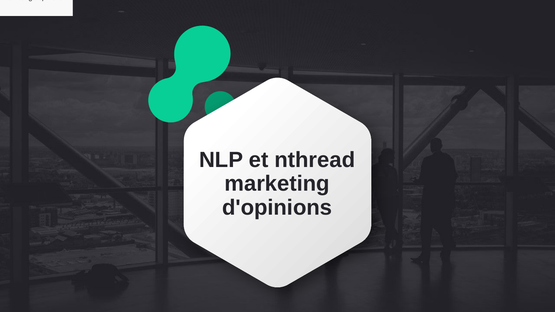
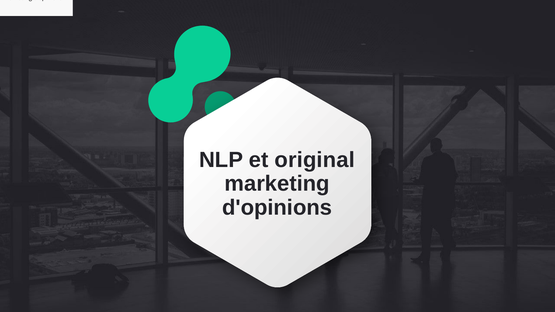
nthread: nthread -> original (315, 160)
